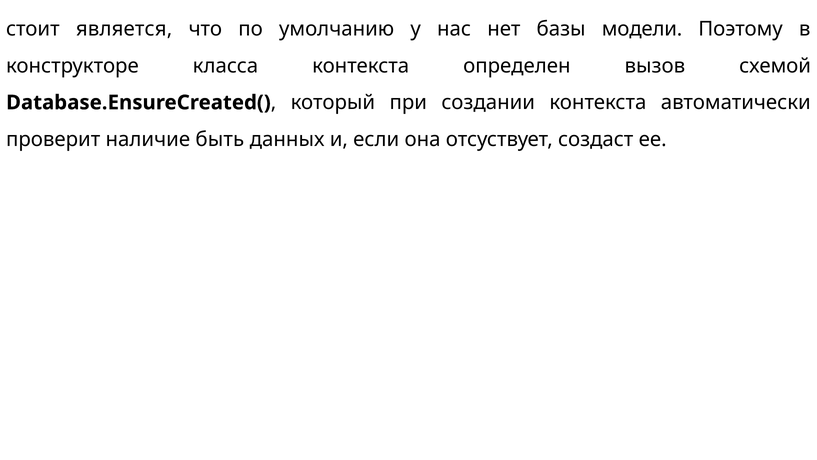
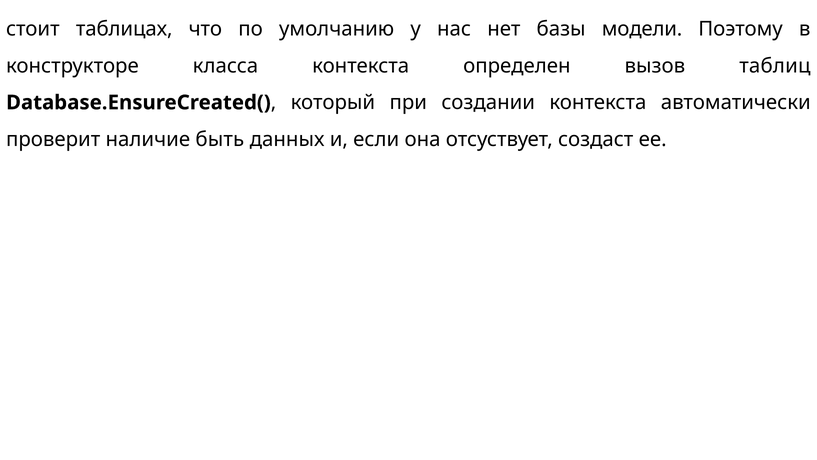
является: является -> таблицах (124, 29)
схемой: схемой -> таблиц (775, 66)
